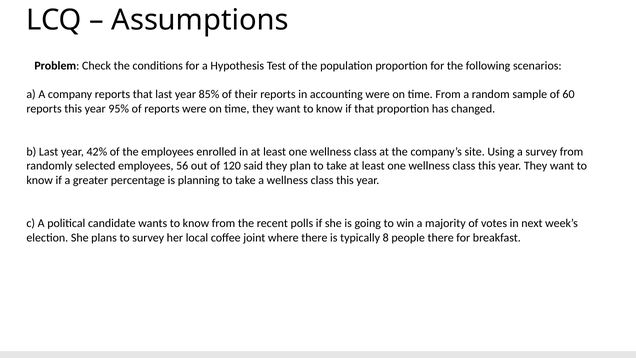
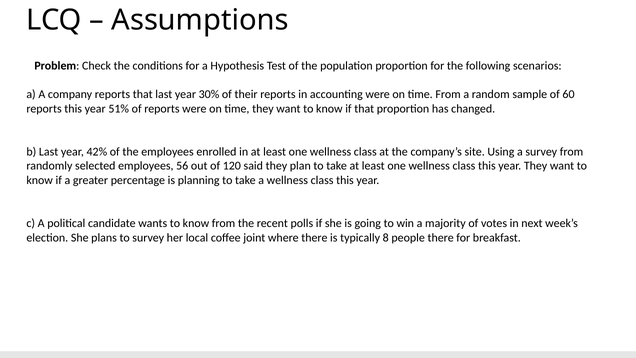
85%: 85% -> 30% (209, 94)
95%: 95% -> 51% (119, 109)
